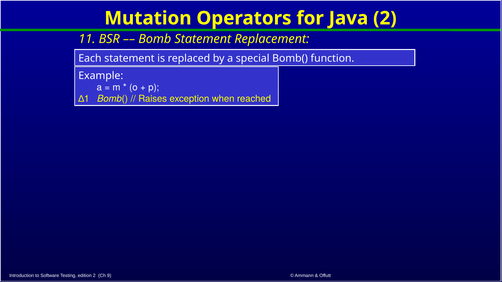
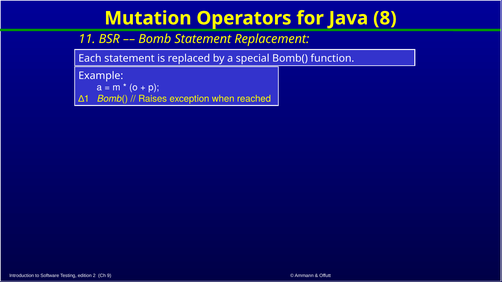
Java 2: 2 -> 8 (385, 18)
